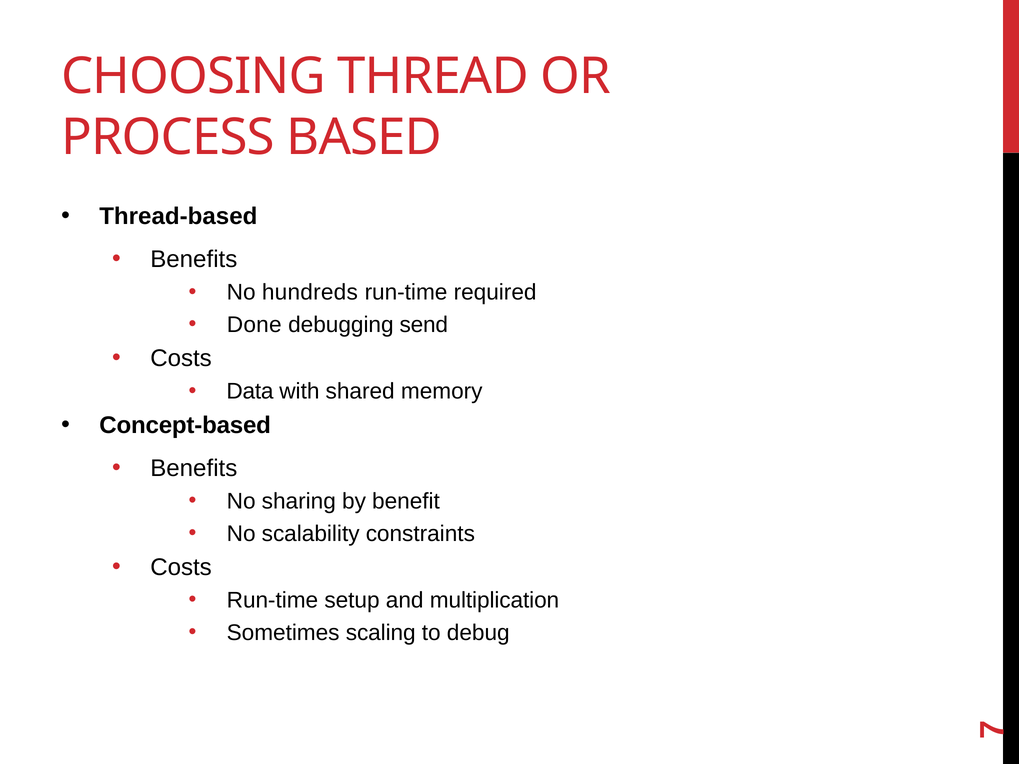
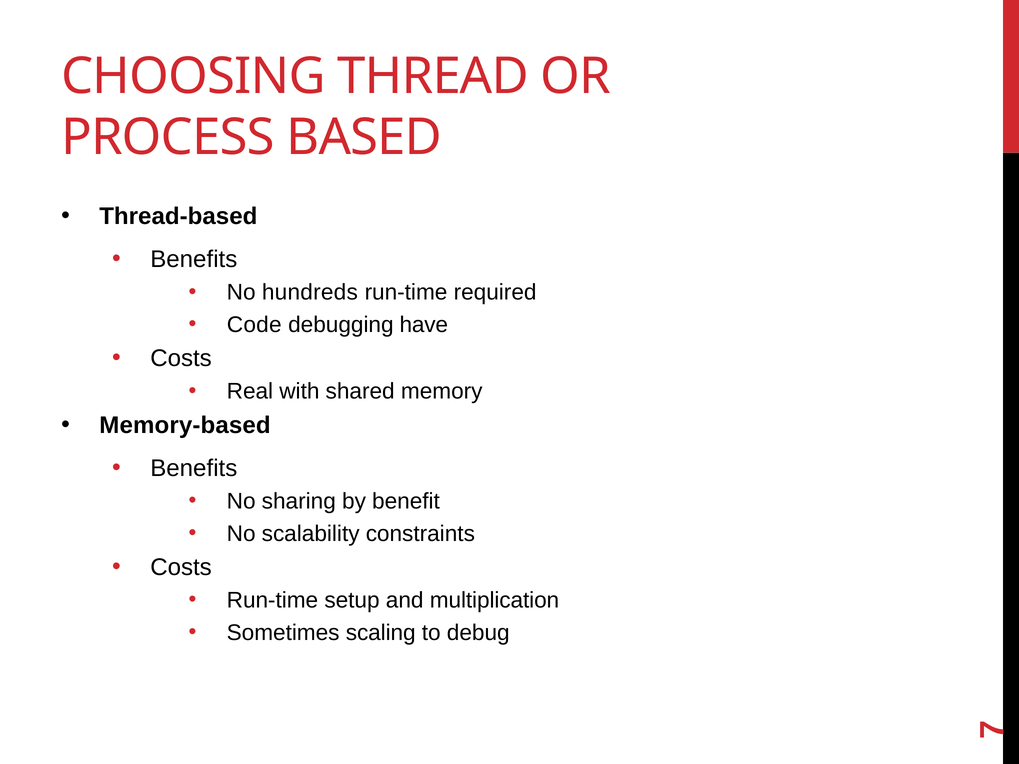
Done: Done -> Code (254, 325)
send: send -> have (424, 325)
Data: Data -> Real (250, 392)
Concept-based: Concept-based -> Memory-based (185, 425)
